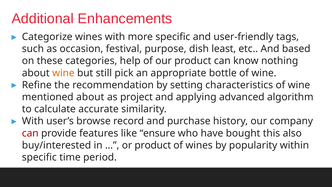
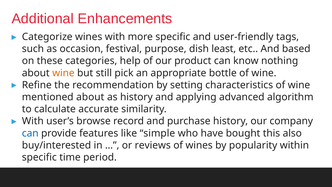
as project: project -> history (136, 97)
can colour: red -> blue (30, 133)
ensure: ensure -> simple (157, 133)
or product: product -> reviews (153, 145)
